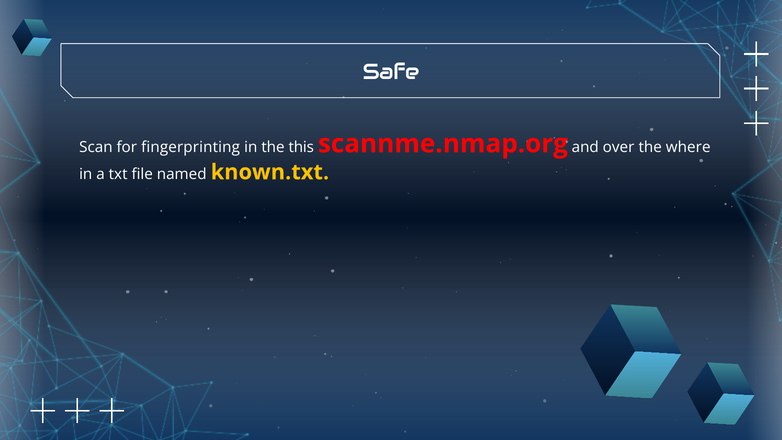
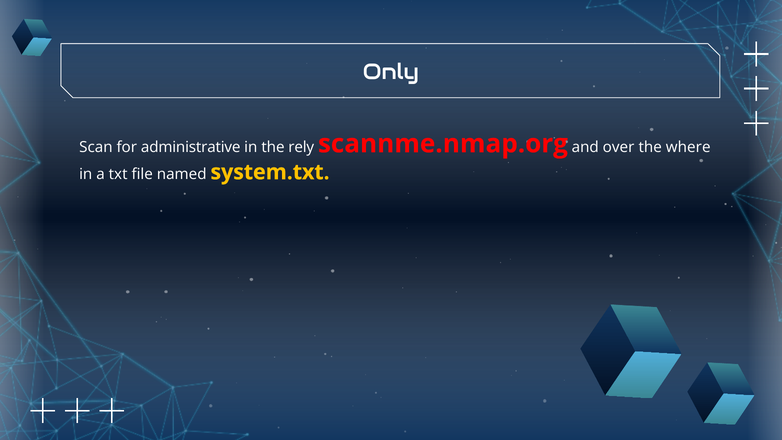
Safe: Safe -> Only (391, 72)
fingerprinting: fingerprinting -> administrative (191, 147)
this: this -> rely (301, 147)
known.txt: known.txt -> system.txt (270, 172)
